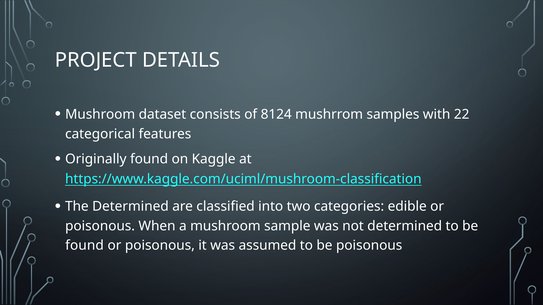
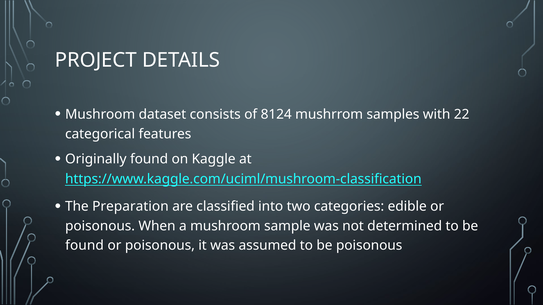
The Determined: Determined -> Preparation (130, 207)
